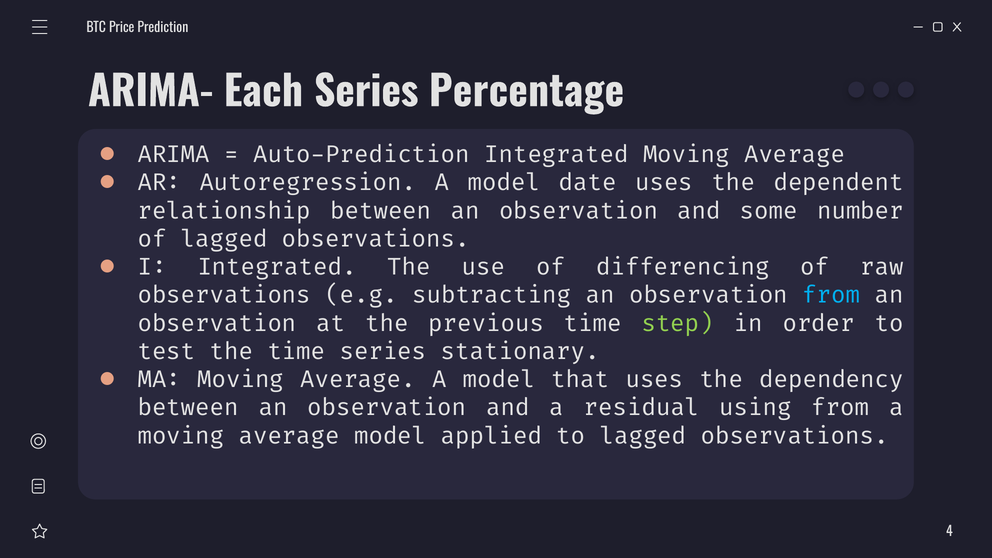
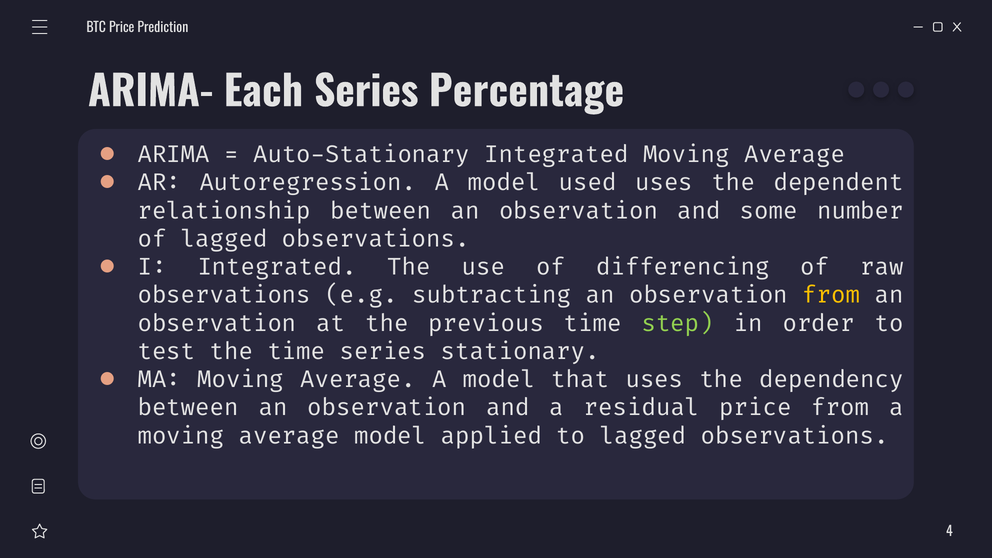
Auto-Prediction: Auto-Prediction -> Auto-Stationary (361, 155)
date: date -> used (588, 183)
from colour: light blue -> yellow (831, 295)
residual using: using -> price (755, 408)
